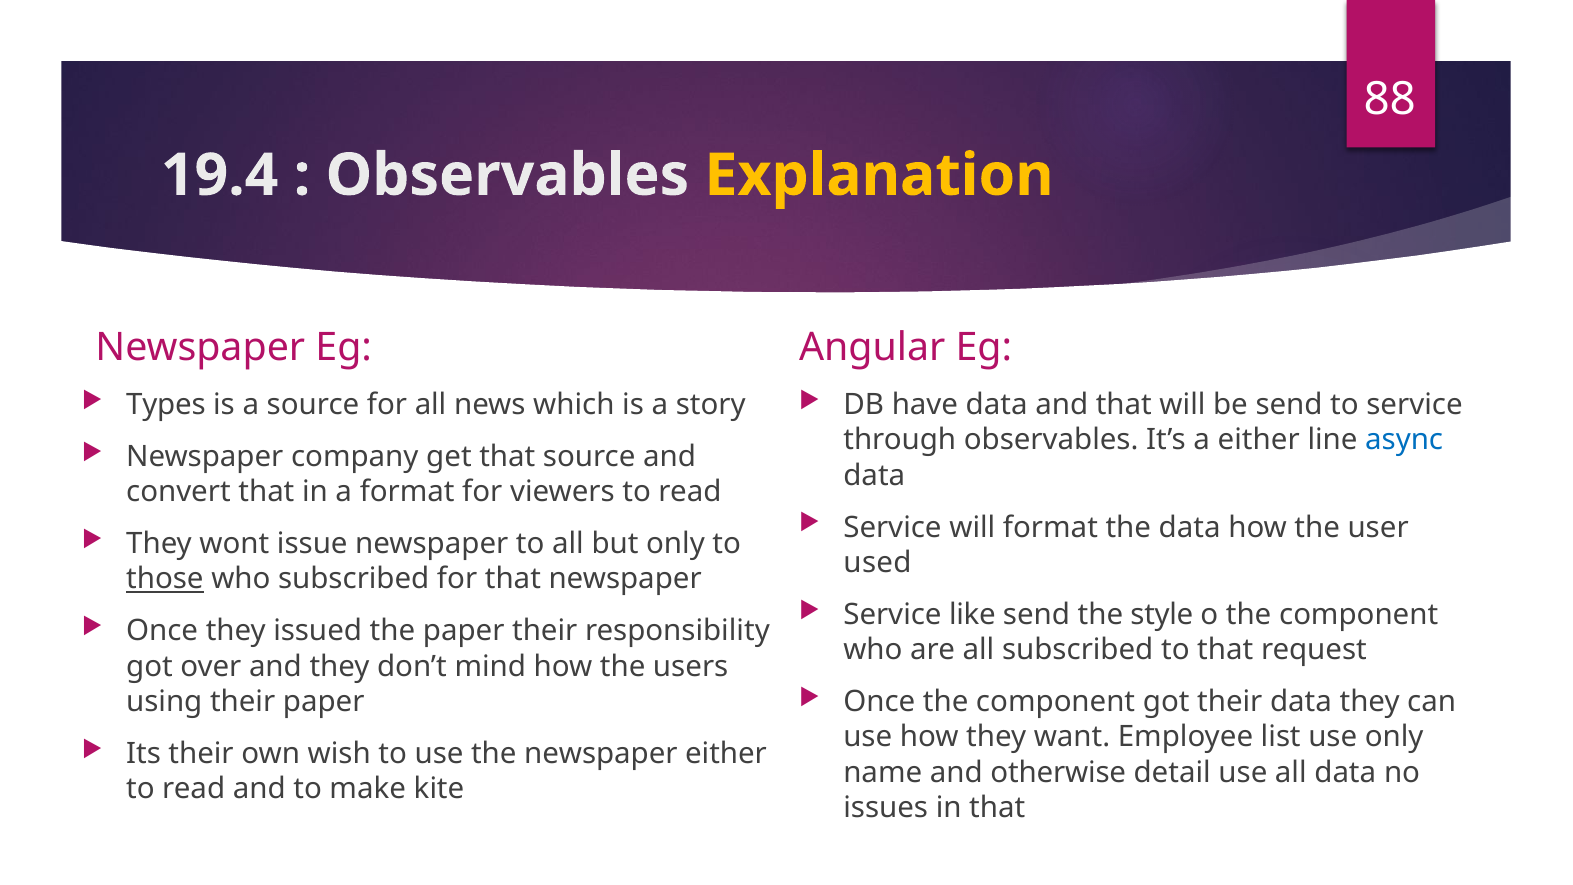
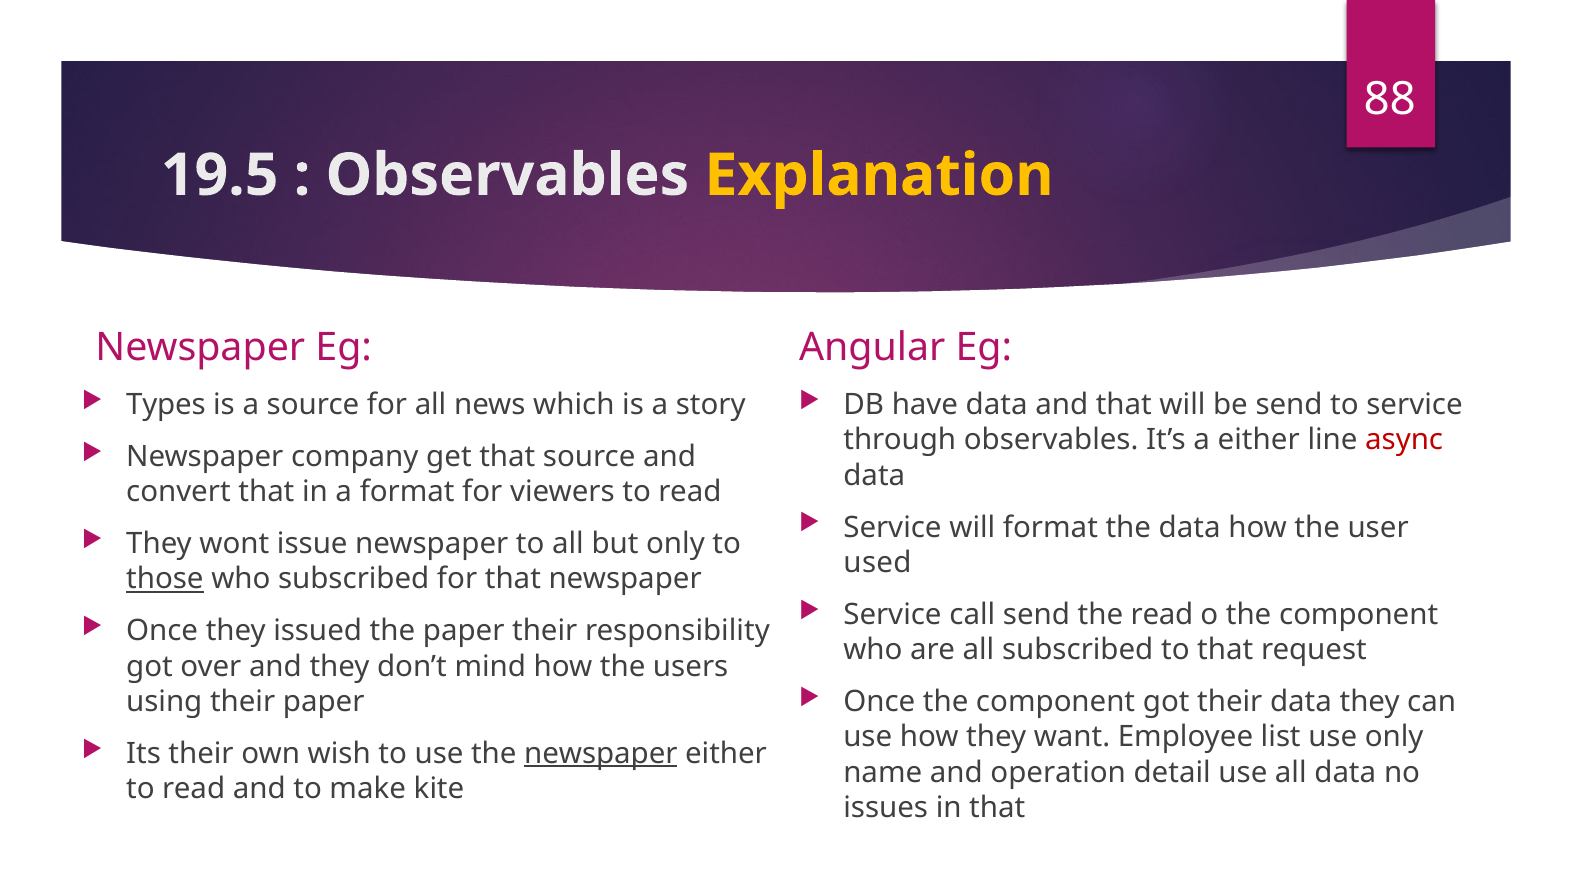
19.4: 19.4 -> 19.5 (220, 175)
async colour: blue -> red (1404, 440)
like: like -> call (972, 614)
the style: style -> read (1162, 614)
newspaper underline: none -> present (601, 753)
otherwise: otherwise -> operation (1058, 772)
